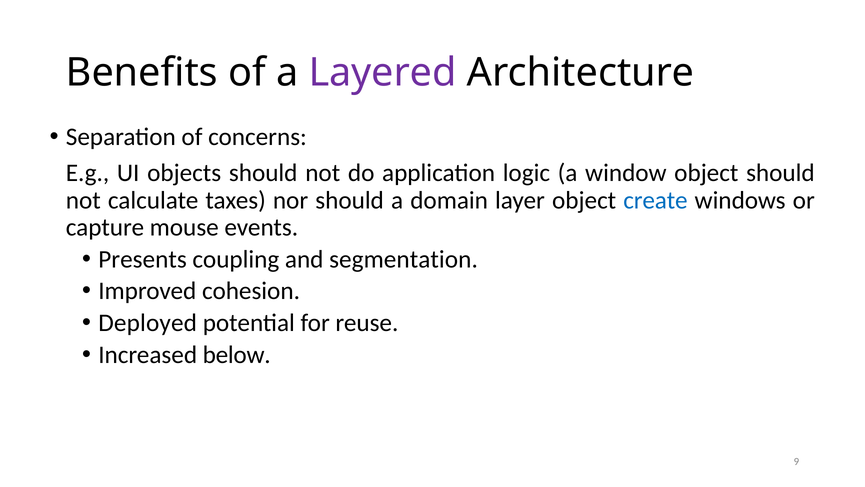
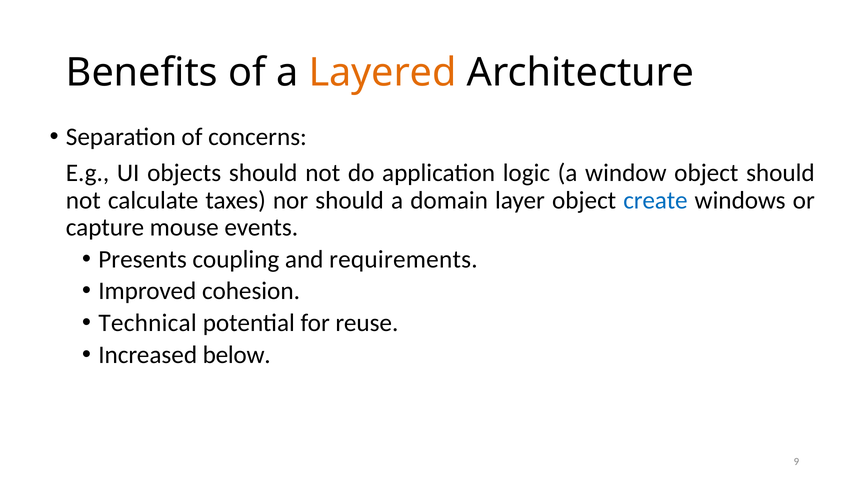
Layered colour: purple -> orange (383, 73)
segmentation: segmentation -> requirements (403, 259)
Deployed: Deployed -> Technical (148, 323)
